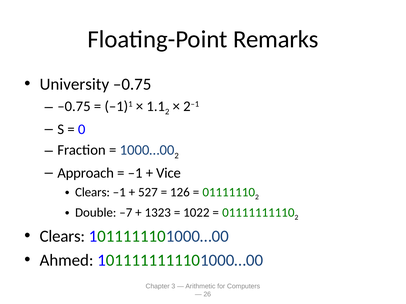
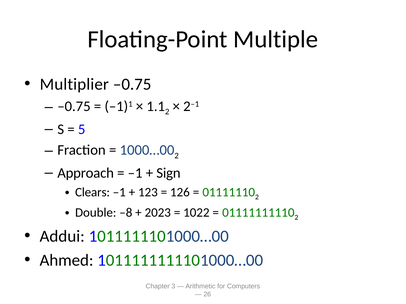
Remarks: Remarks -> Multiple (276, 39)
University: University -> Multiplier (74, 84)
0: 0 -> 5 (82, 130)
Vice: Vice -> Sign (168, 173)
527: 527 -> 123 (148, 193)
–7: –7 -> –8 (126, 213)
1323: 1323 -> 2023 (158, 213)
Clears: Clears -> Addui (62, 237)
